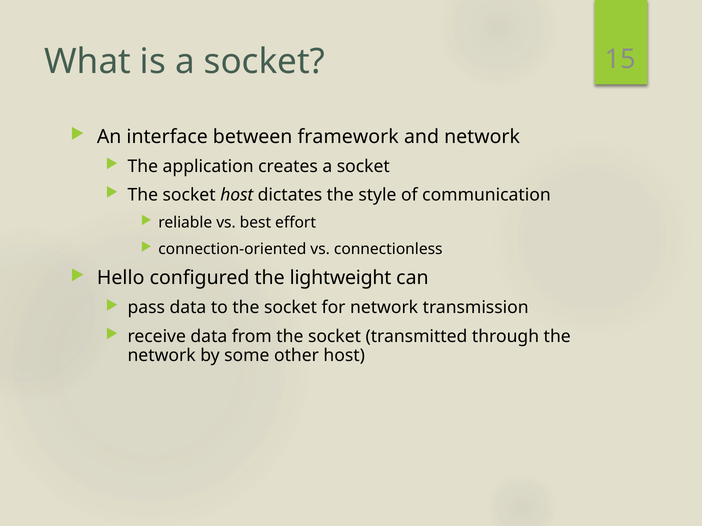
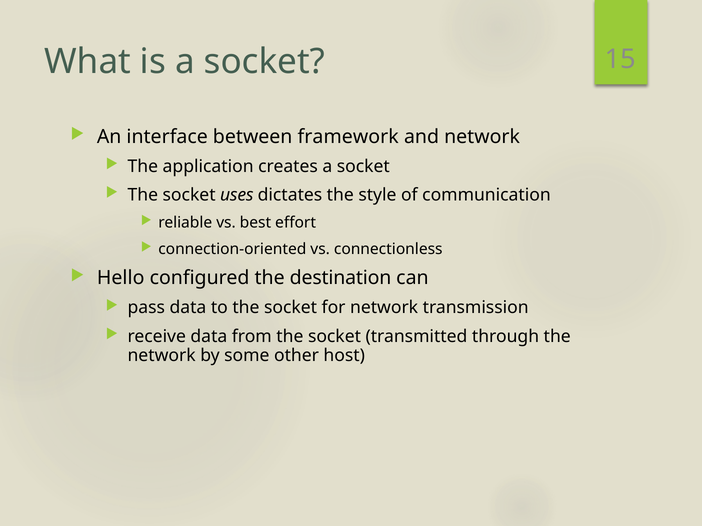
socket host: host -> uses (237, 195)
lightweight: lightweight -> destination (341, 278)
